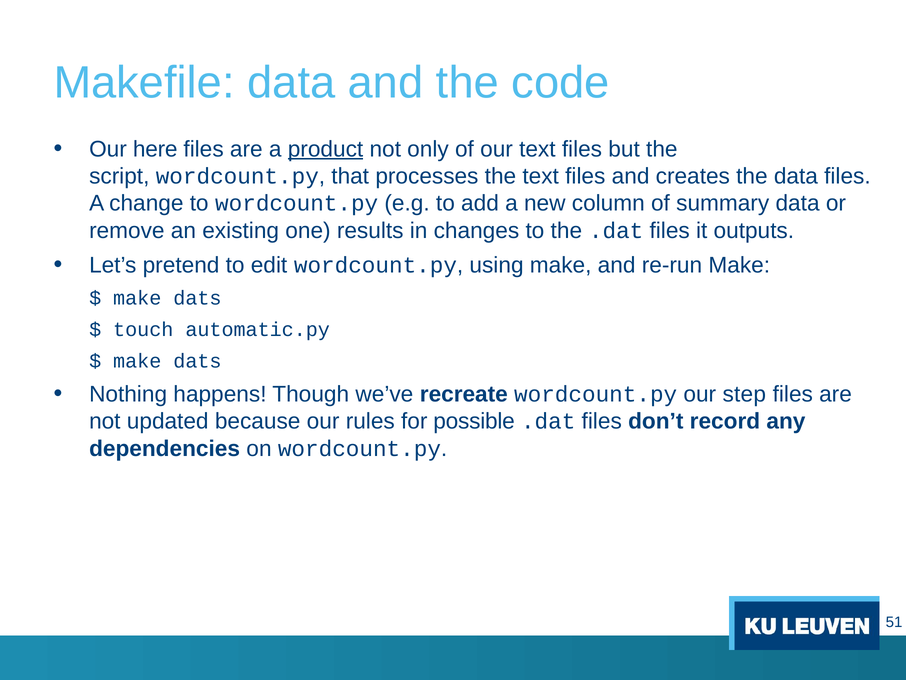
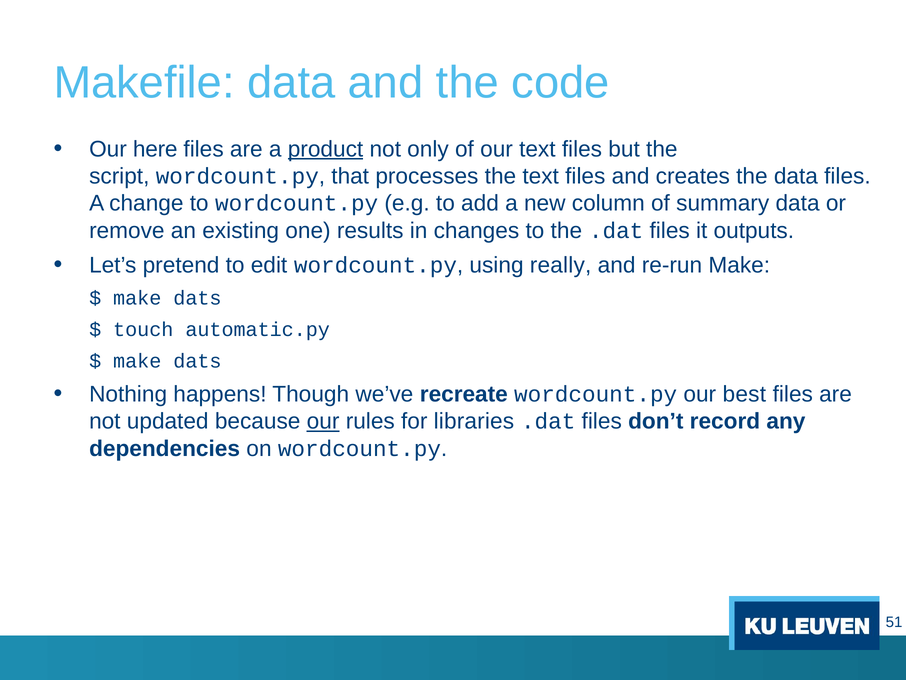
using make: make -> really (561, 265)
step: step -> best (744, 394)
our underline: none -> present (323, 421)
possible: possible -> libraries (474, 421)
